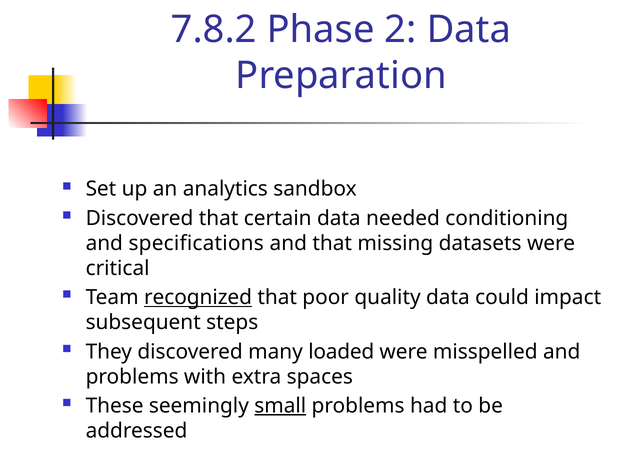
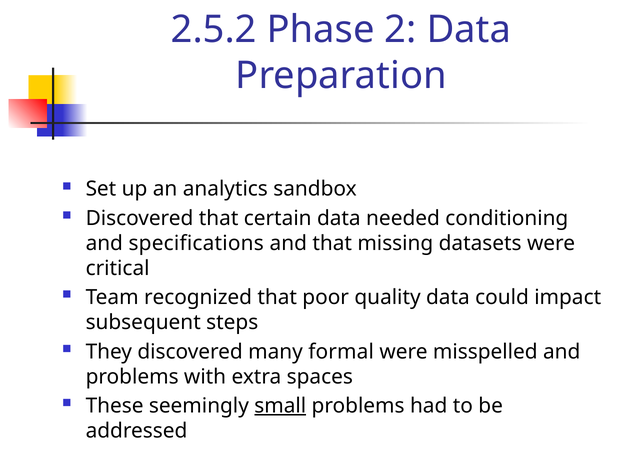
7.8.2: 7.8.2 -> 2.5.2 (214, 30)
recognized underline: present -> none (198, 297)
loaded: loaded -> formal (341, 351)
